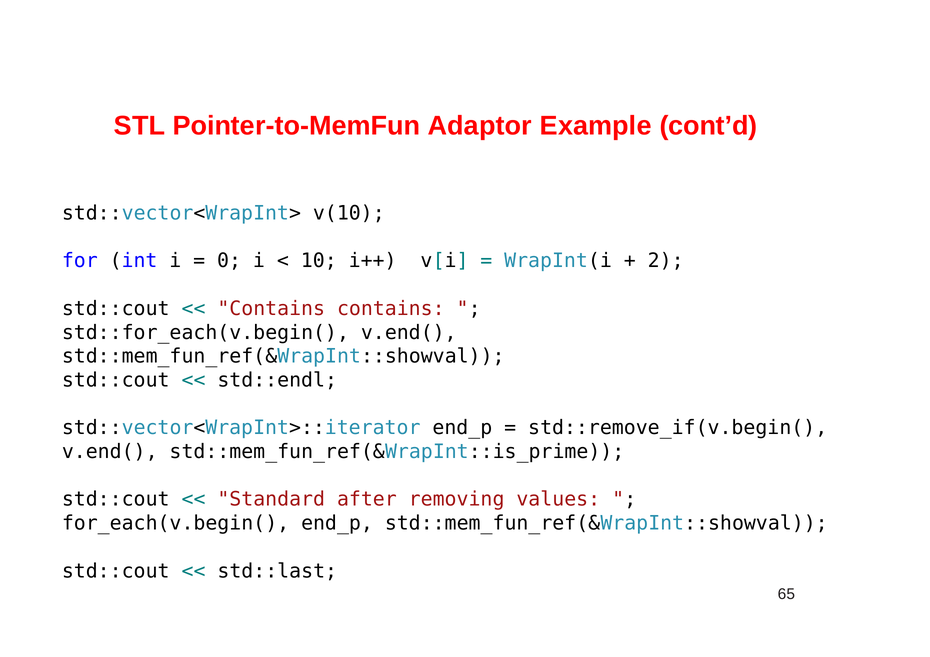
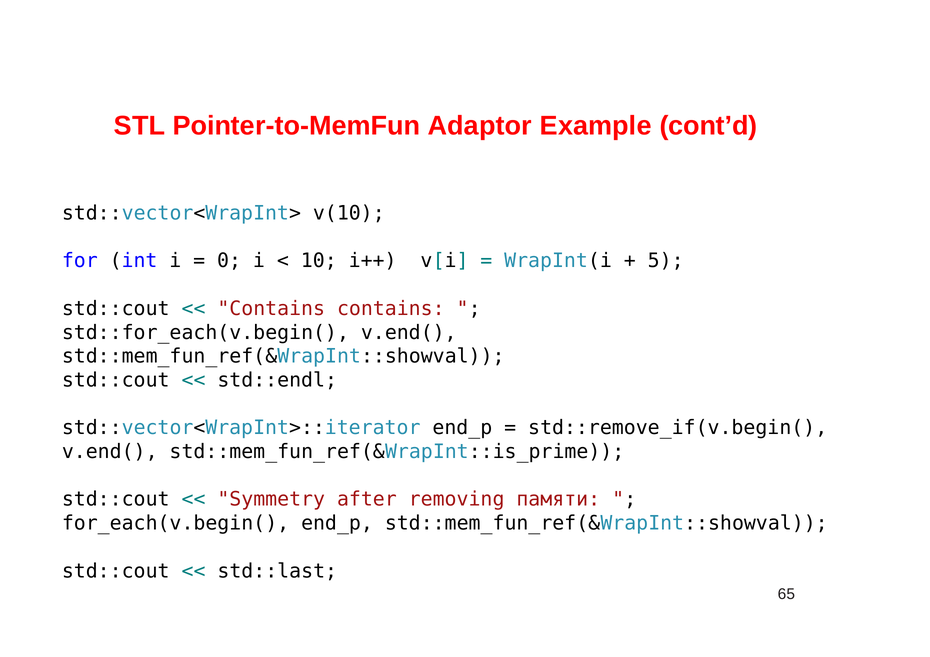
2: 2 -> 5 (666, 261)
Standard: Standard -> Symmetry (271, 500)
values: values -> памяти (558, 500)
